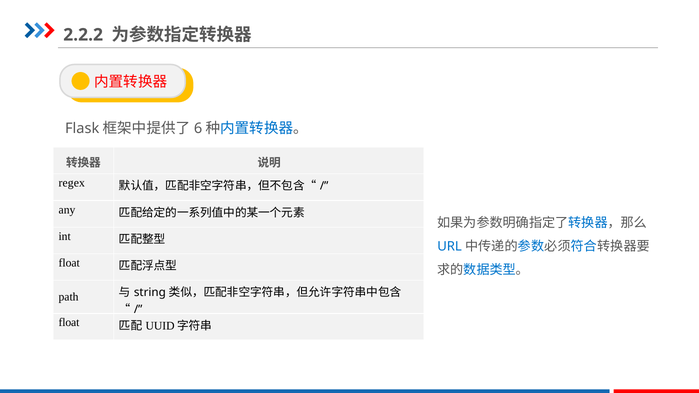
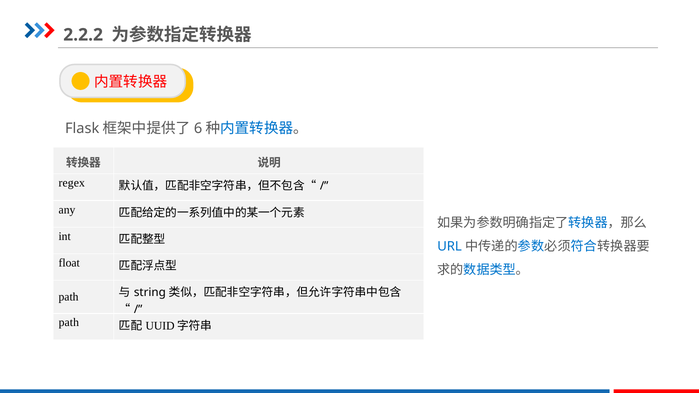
float: float -> path (69, 323)
